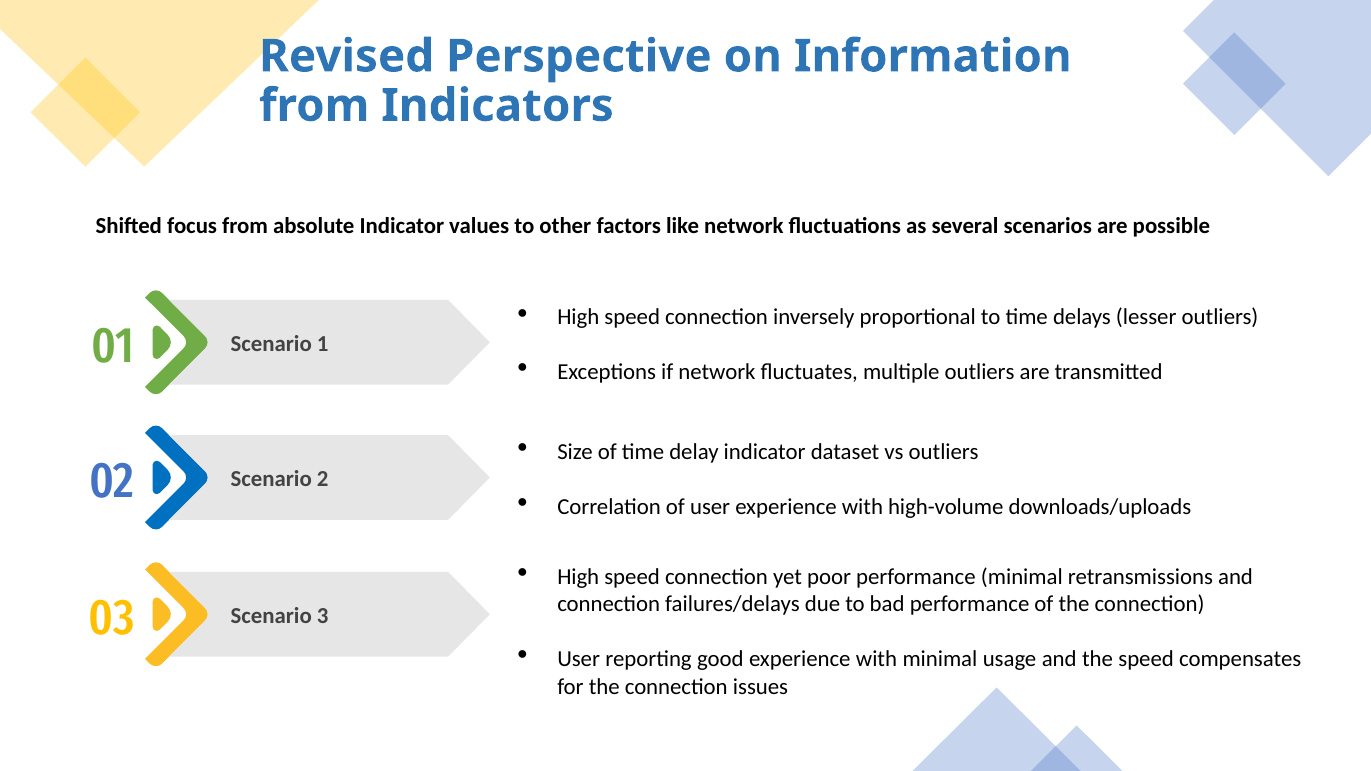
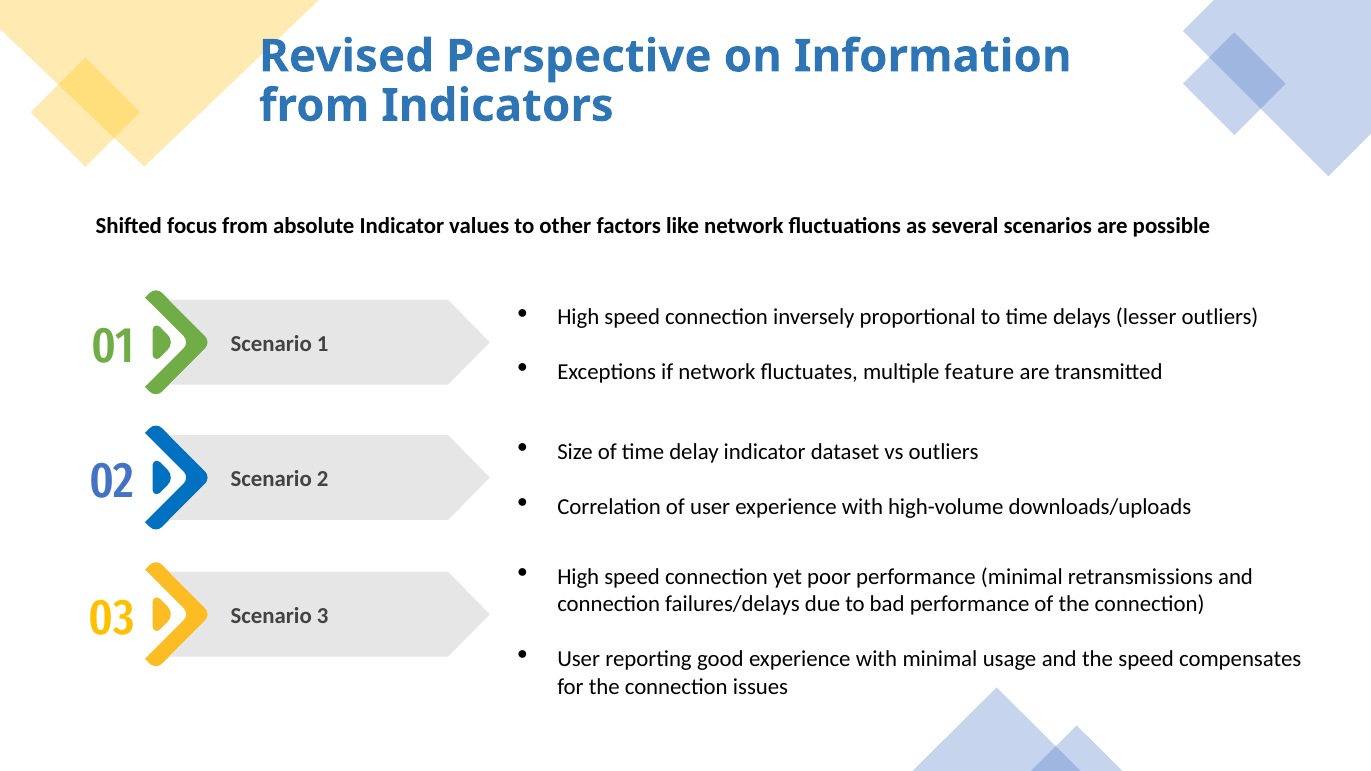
multiple outliers: outliers -> feature (979, 372)
